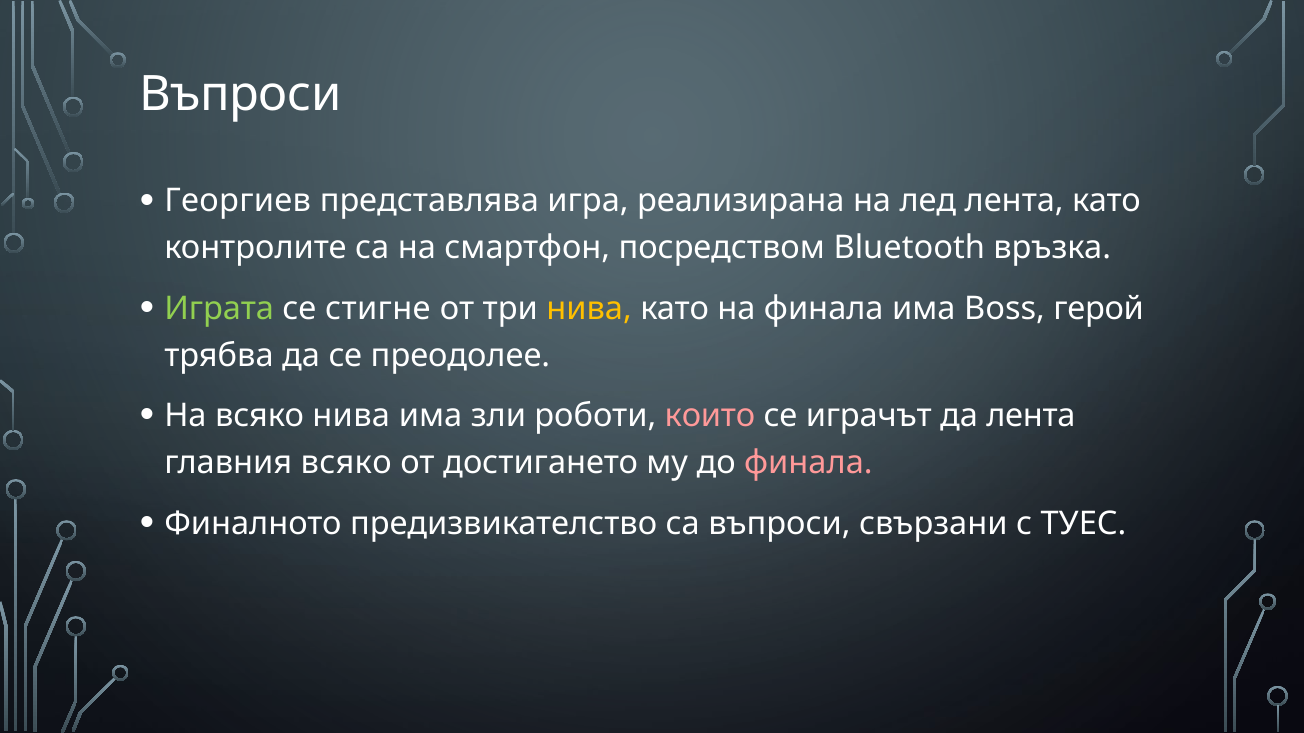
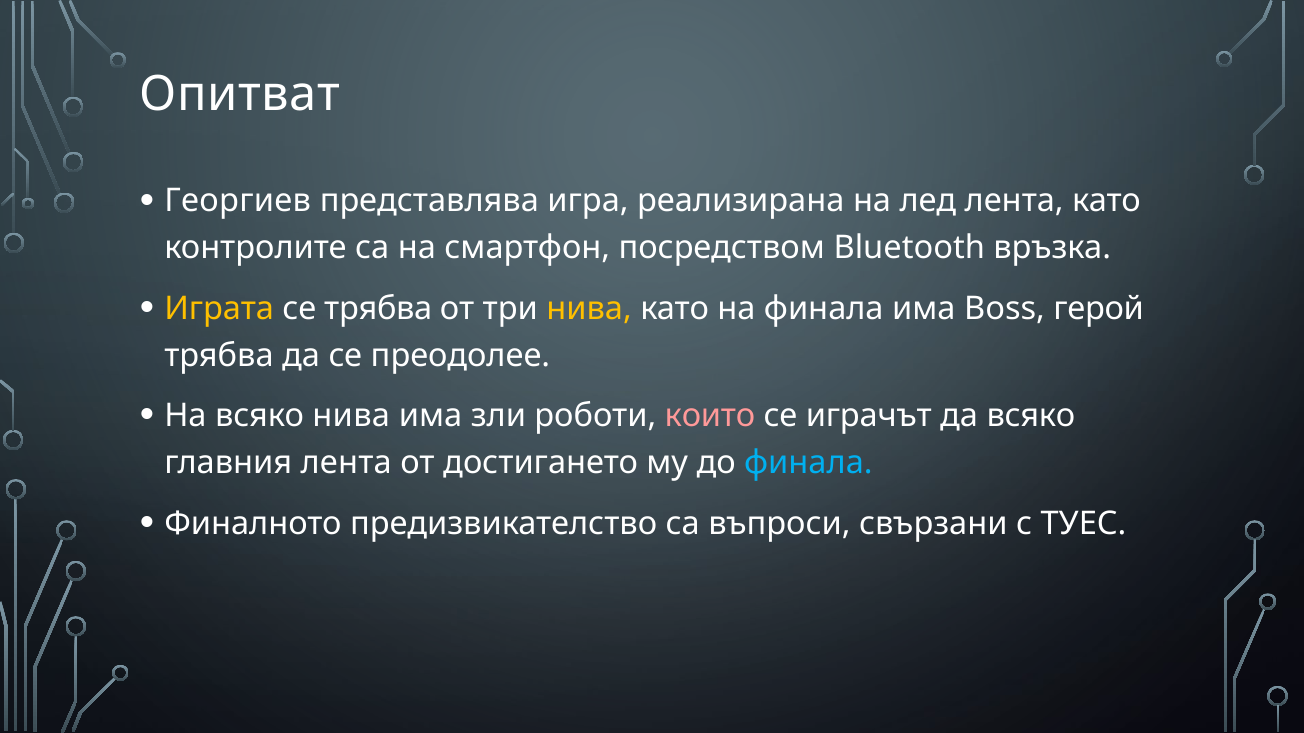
Въпроси: Въпроси -> Опитват (240, 95)
Играта colour: light green -> yellow (219, 309)
се стигне: стигне -> трябва (378, 309)
да лента: лента -> всяко (1031, 416)
главния всяко: всяко -> лента (346, 463)
финала colour: pink -> light blue (808, 463)
